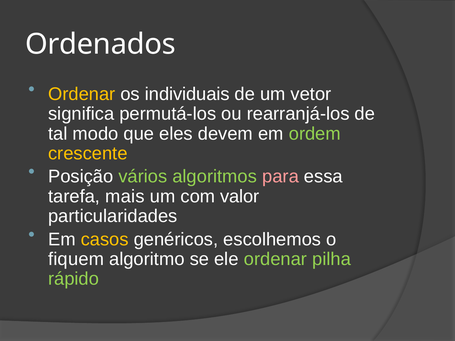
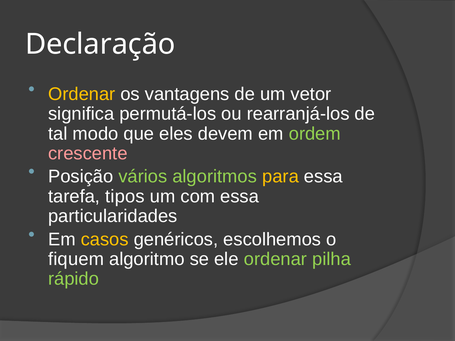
Ordenados: Ordenados -> Declaração (100, 44)
individuais: individuais -> vantagens (187, 94)
crescente colour: yellow -> pink (88, 154)
para colour: pink -> yellow (281, 177)
mais: mais -> tipos (125, 197)
com valor: valor -> essa (240, 197)
